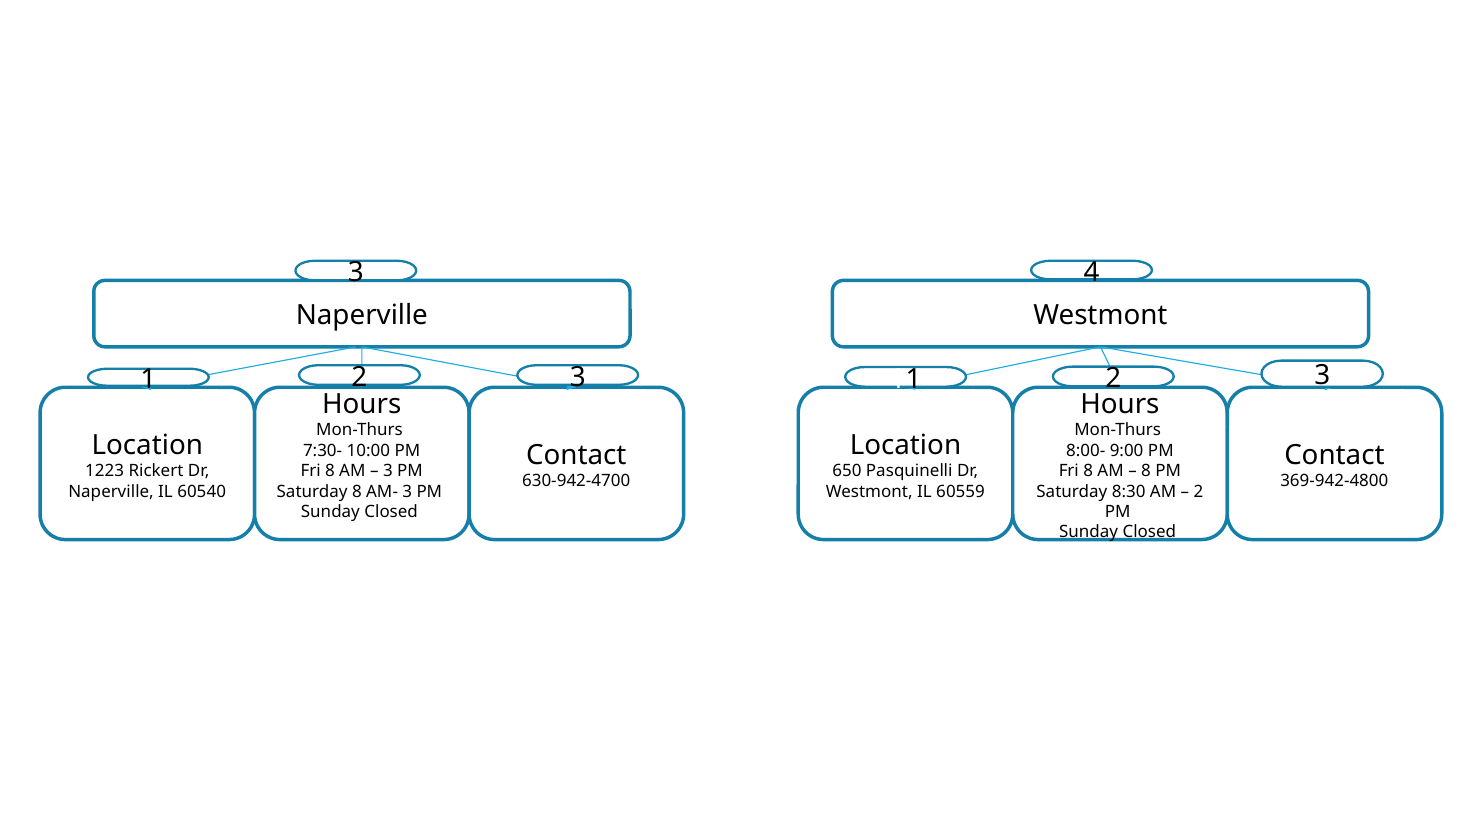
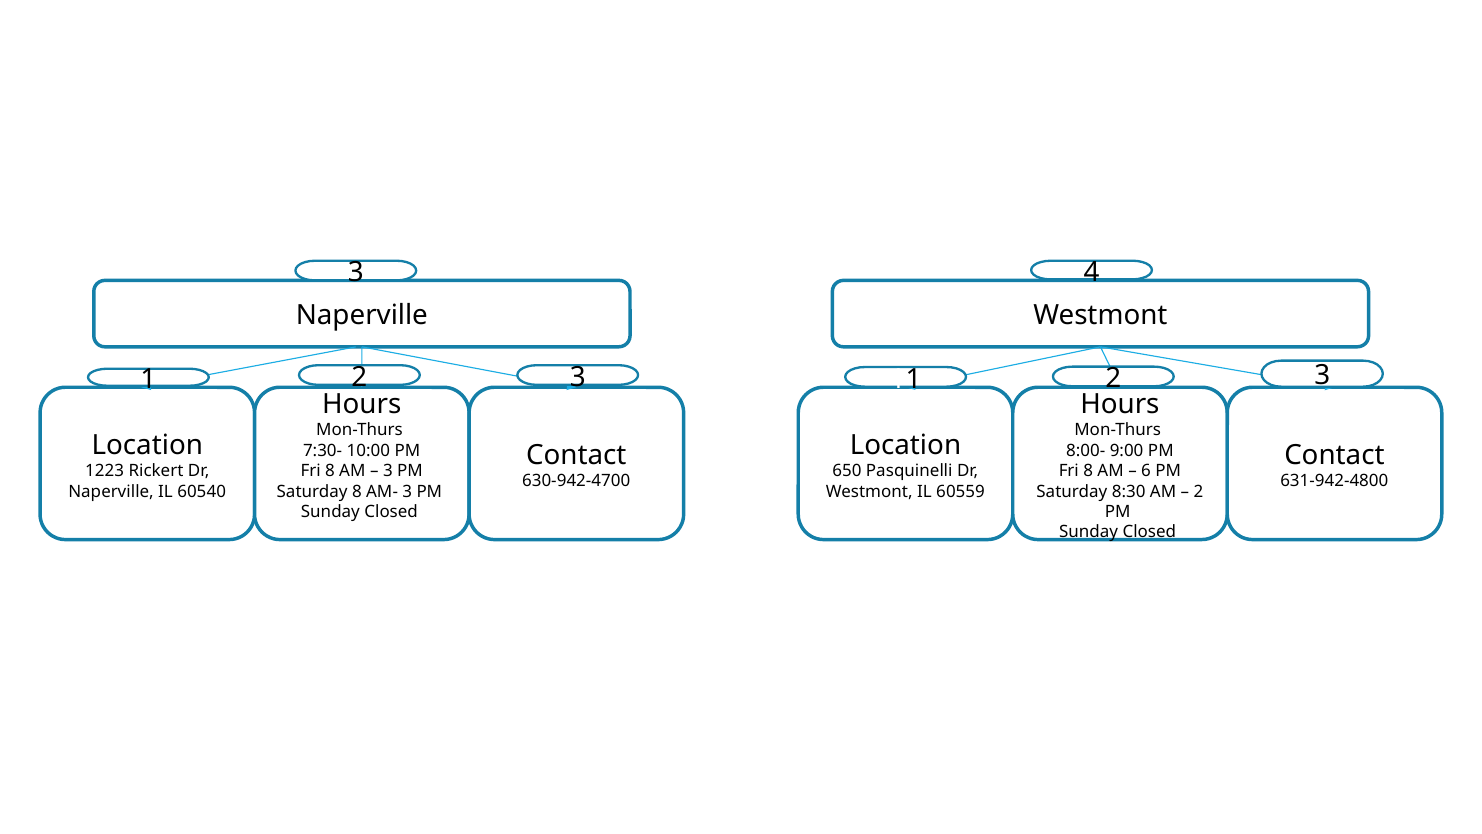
8: 8 -> 6 (1146, 471)
369-942-4800: 369-942-4800 -> 631-942-4800 (1334, 481)
